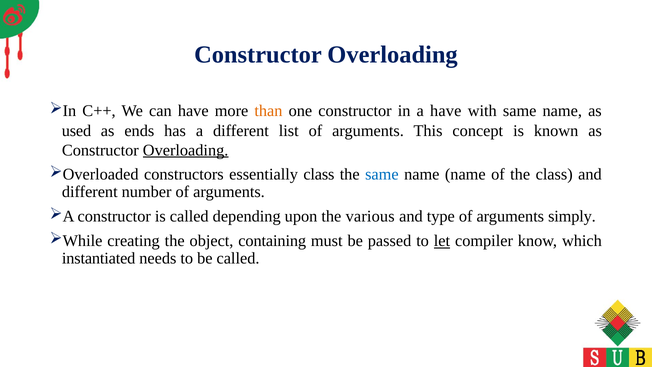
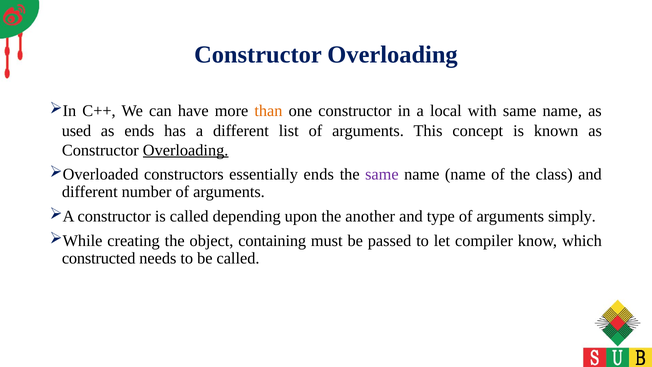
a have: have -> local (446, 111)
essentially class: class -> ends (319, 174)
same colour: blue -> purple (382, 174)
various: various -> another (370, 216)
let underline: present -> none (442, 241)
instantiated: instantiated -> constructed (99, 258)
